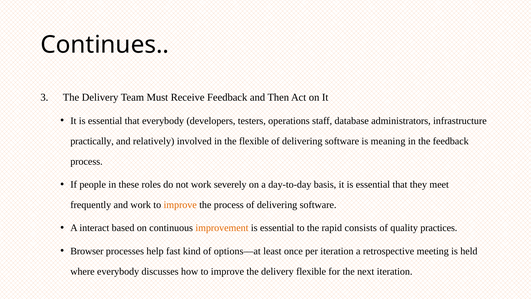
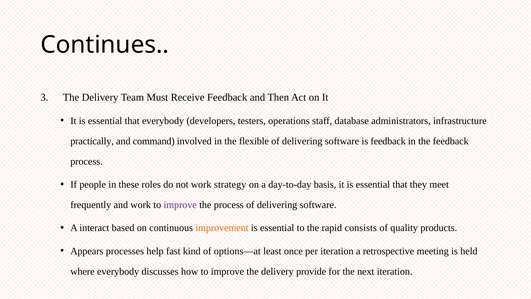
relatively: relatively -> command (154, 141)
is meaning: meaning -> feedback (388, 141)
severely: severely -> strategy (230, 184)
improve colour: orange -> purple (180, 205)
practices: practices -> products (439, 228)
Browser: Browser -> Appears (87, 251)
delivery flexible: flexible -> provide (311, 271)
